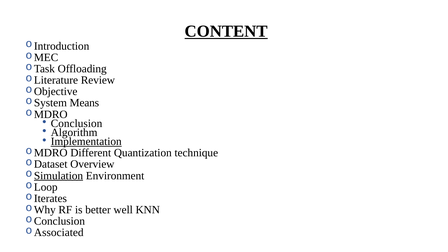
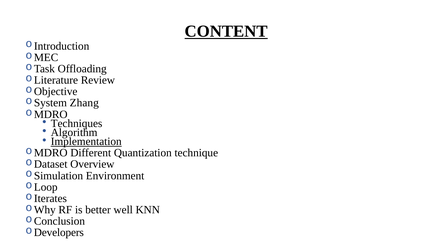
Means: Means -> Zhang (84, 103)
Conclusion: Conclusion -> Techniques (77, 123)
Simulation underline: present -> none (59, 176)
Associated: Associated -> Developers (59, 233)
